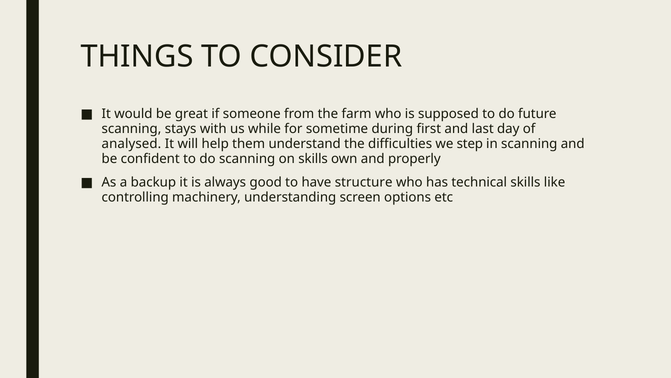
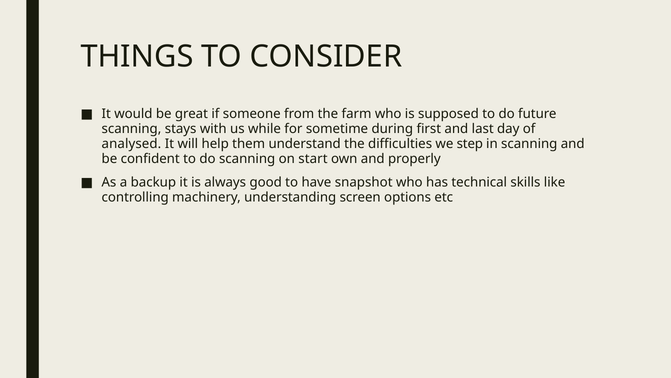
on skills: skills -> start (313, 159)
structure: structure -> snapshot (364, 182)
